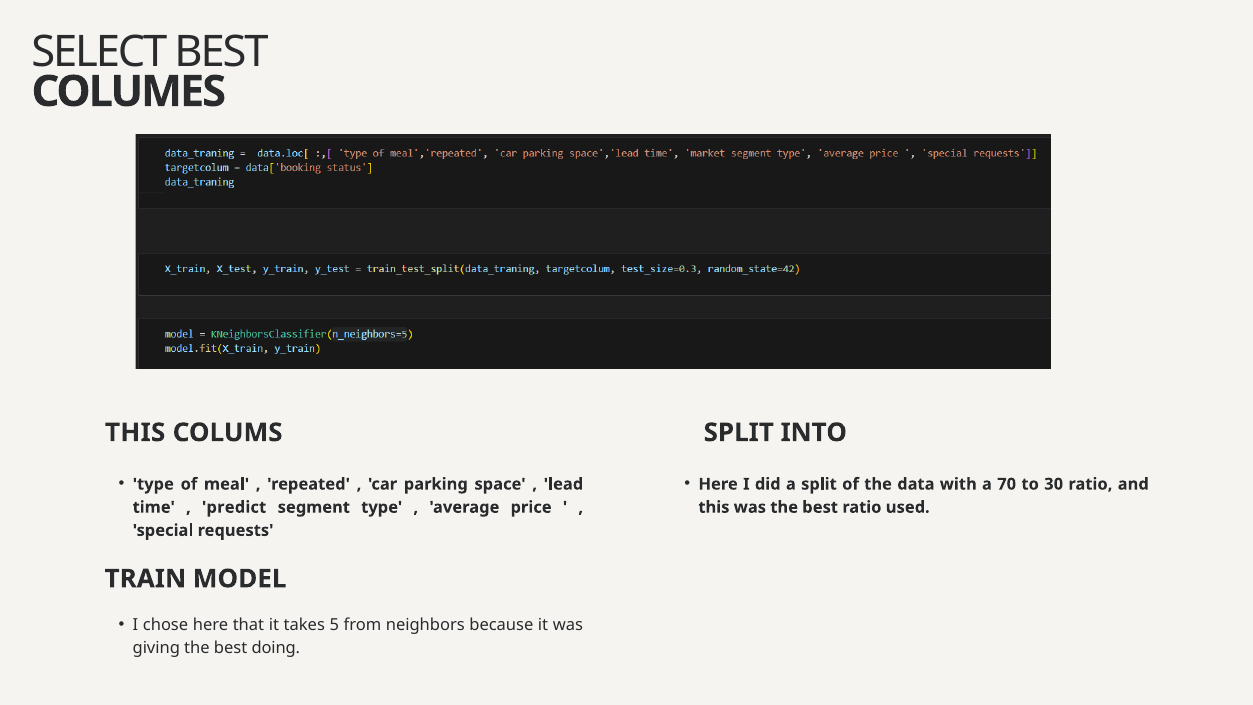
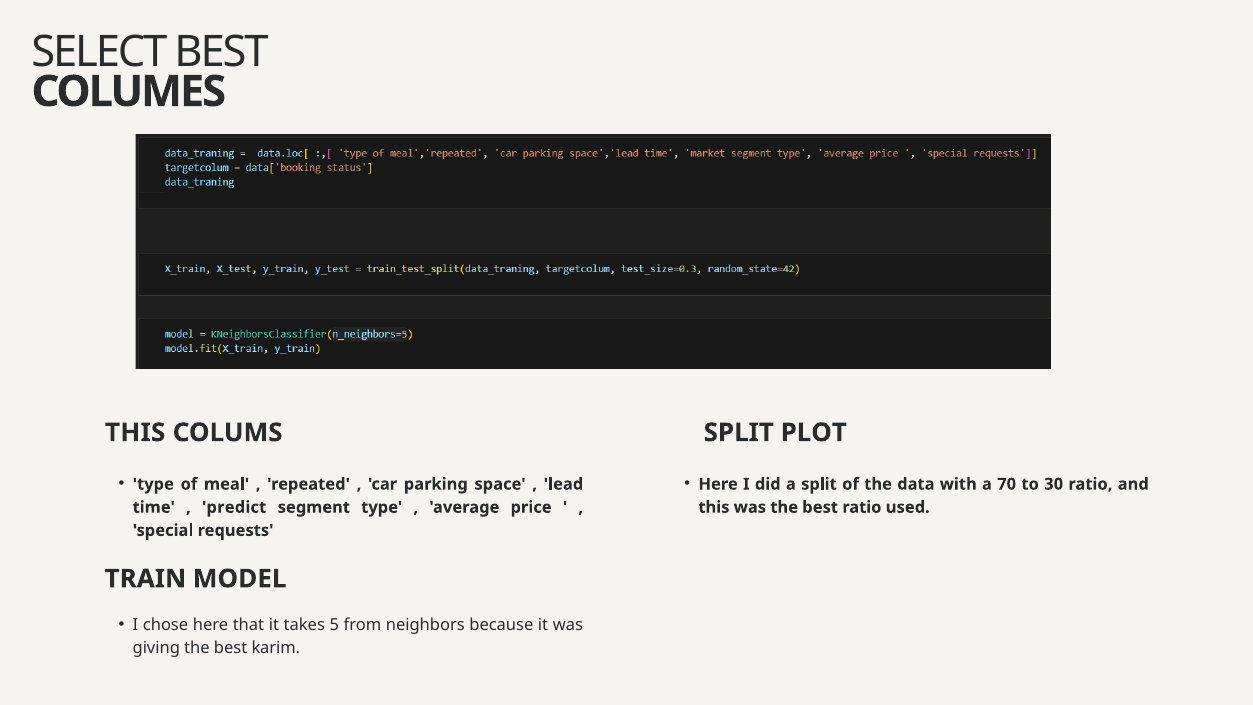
INTO: INTO -> PLOT (814, 432)
doing: doing -> karim (276, 648)
